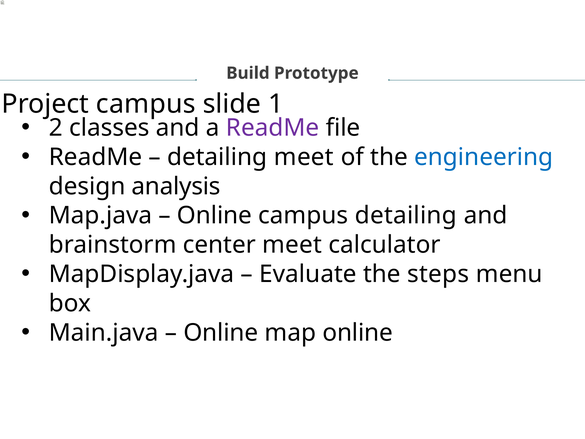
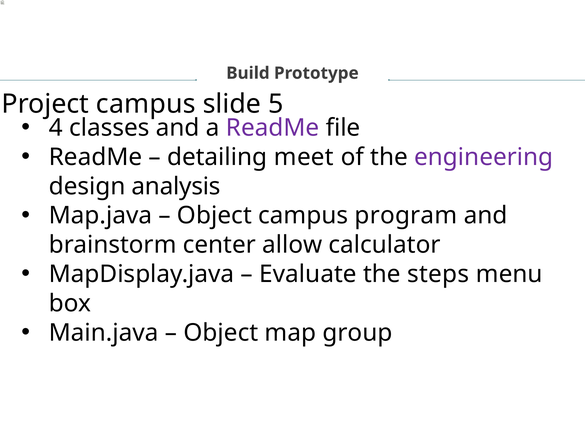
1: 1 -> 5 (276, 104)
2: 2 -> 4 (56, 128)
engineering colour: blue -> purple (484, 157)
Online: Online -> Object (214, 215)
campus detailing: detailing -> program (406, 215)
center meet: meet -> allow (292, 245)
Online: Online -> Object (221, 332)
map online: online -> group (358, 332)
